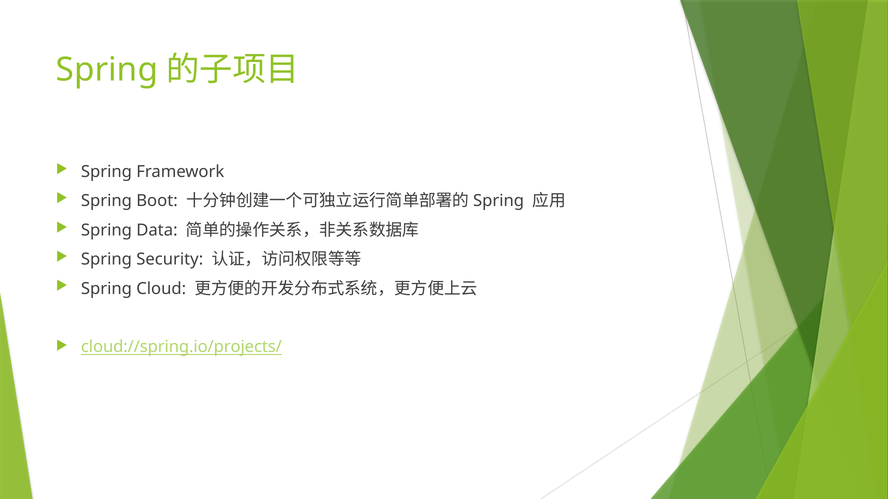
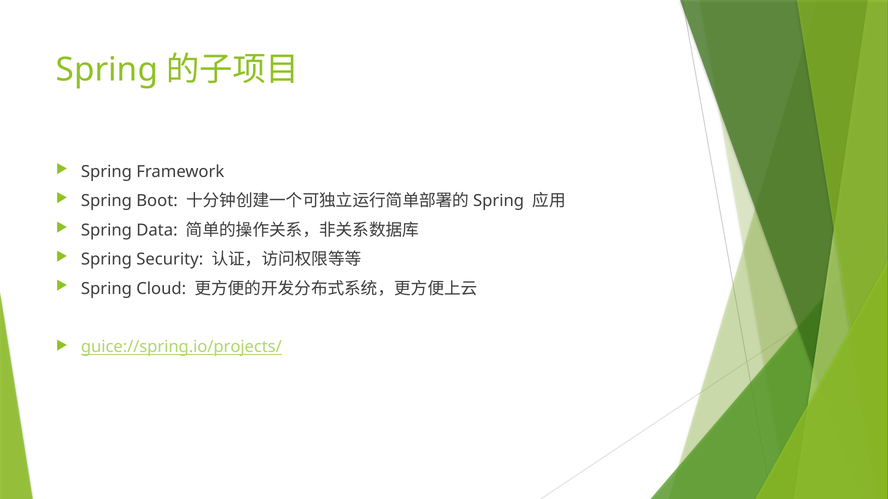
cloud://spring.io/projects/: cloud://spring.io/projects/ -> guice://spring.io/projects/ (181, 347)
